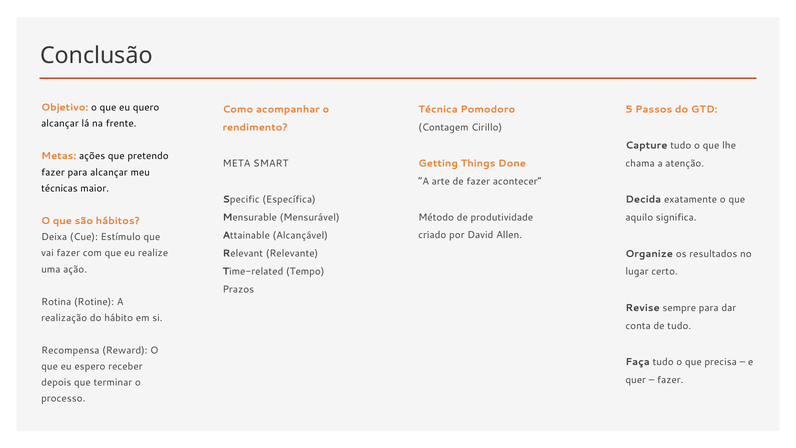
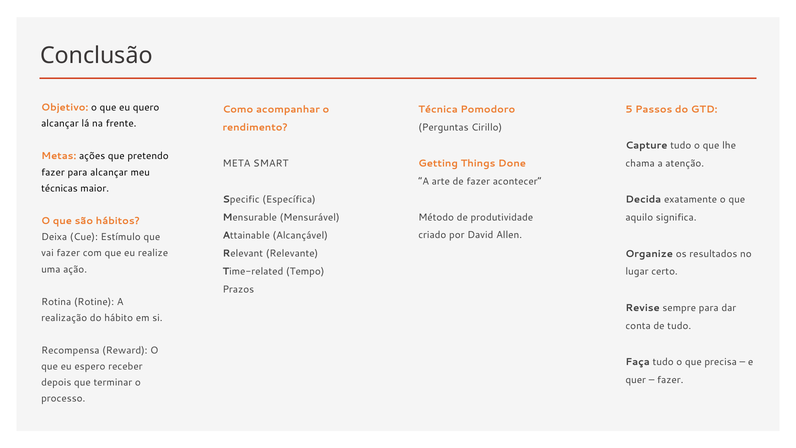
Contagem: Contagem -> Perguntas (443, 127)
